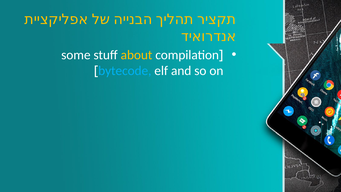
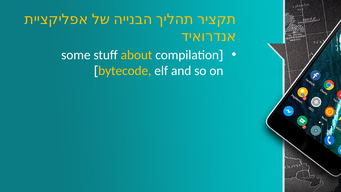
bytecode colour: light blue -> yellow (125, 71)
